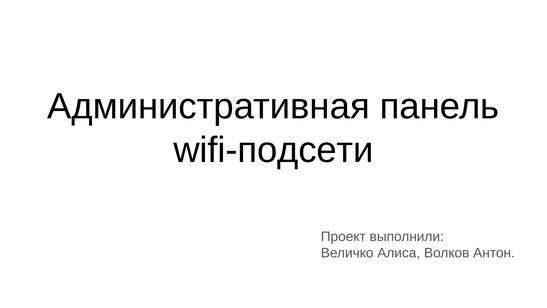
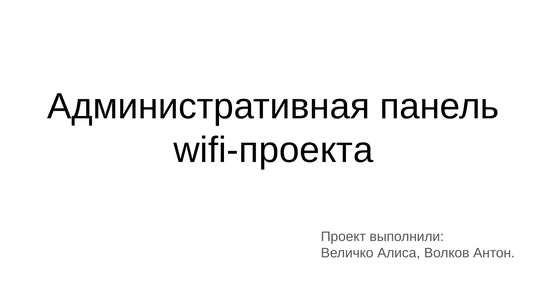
wifi-подсети: wifi-подсети -> wifi-проекта (273, 150)
